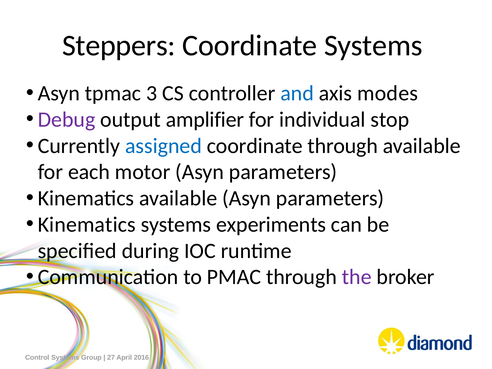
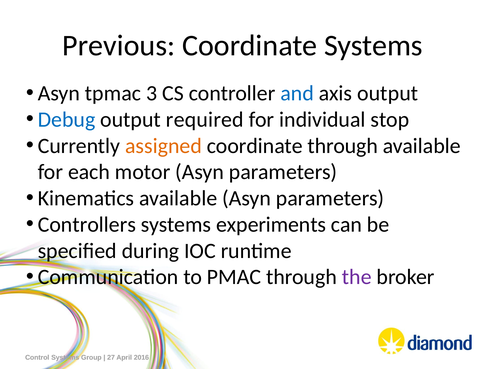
Steppers: Steppers -> Previous (119, 46)
axis modes: modes -> output (388, 93)
Debug colour: purple -> blue (67, 120)
amplifier: amplifier -> required (205, 120)
assigned colour: blue -> orange (164, 146)
Kinematics: Kinematics -> Controllers (87, 225)
